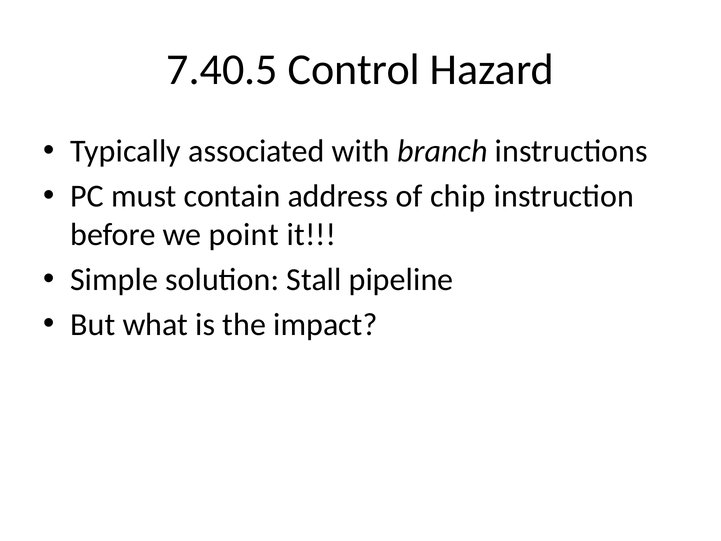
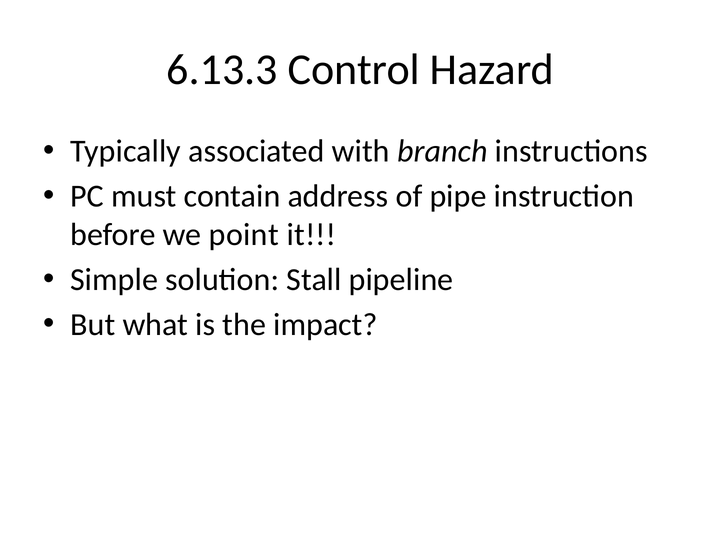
7.40.5: 7.40.5 -> 6.13.3 (222, 70)
chip: chip -> pipe (458, 196)
